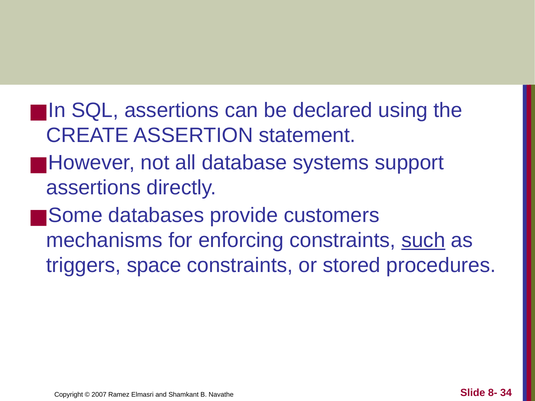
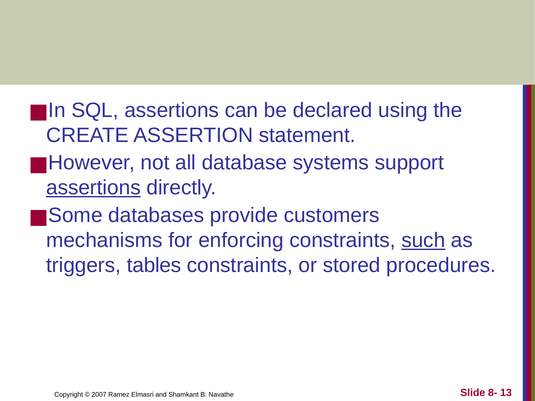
assertions underline: none -> present (93, 188)
space: space -> tables (154, 265)
34: 34 -> 13 (506, 393)
